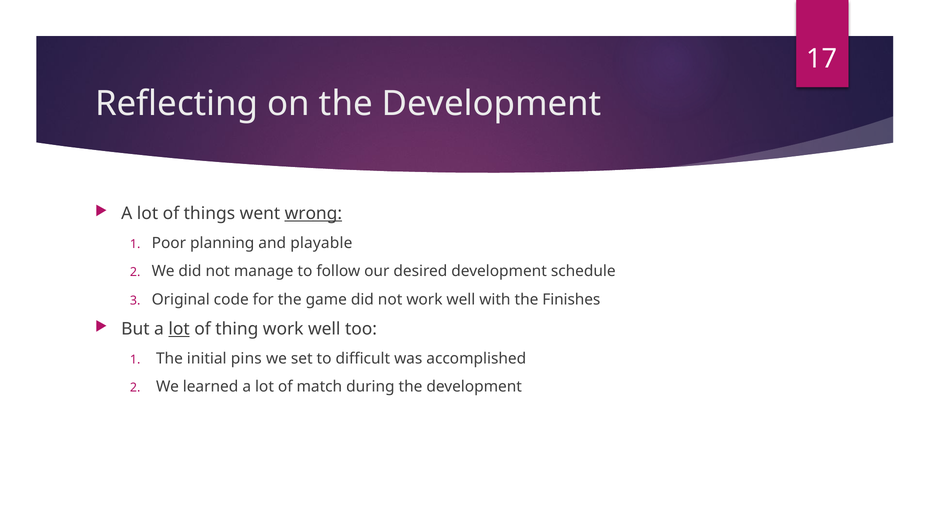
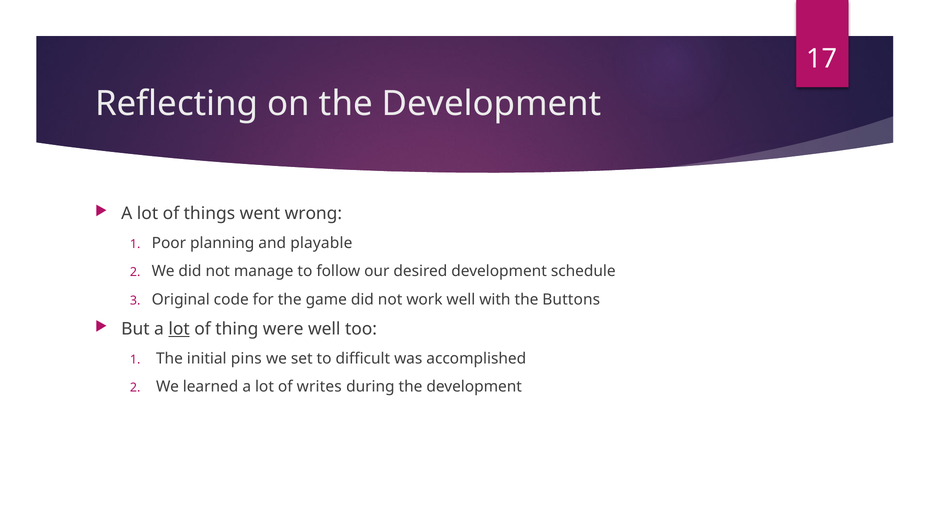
wrong underline: present -> none (313, 214)
Finishes: Finishes -> Buttons (571, 300)
thing work: work -> were (283, 329)
match: match -> writes (319, 387)
